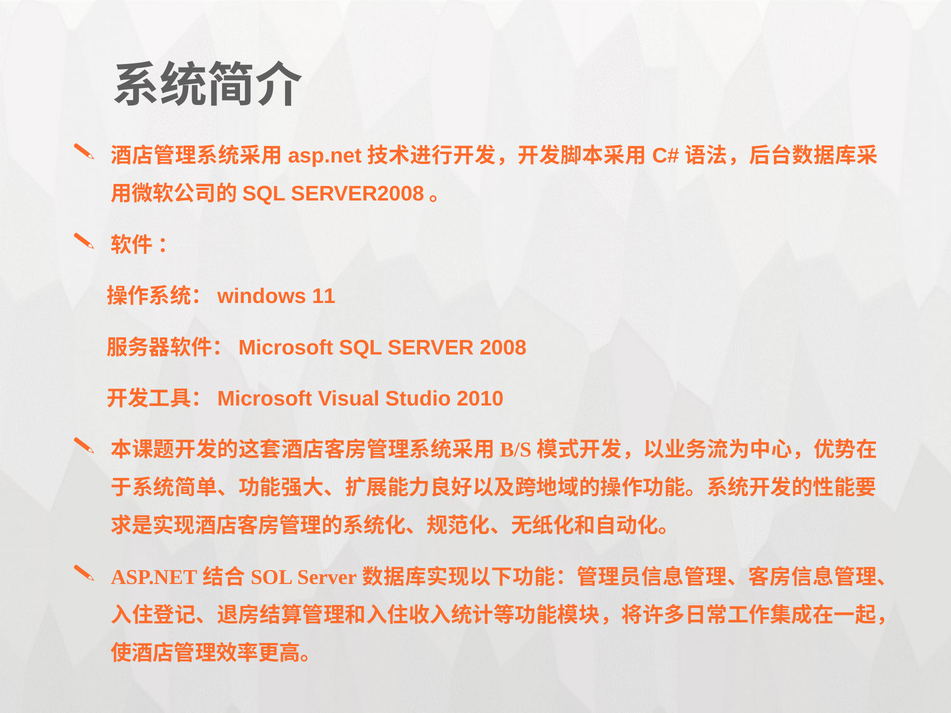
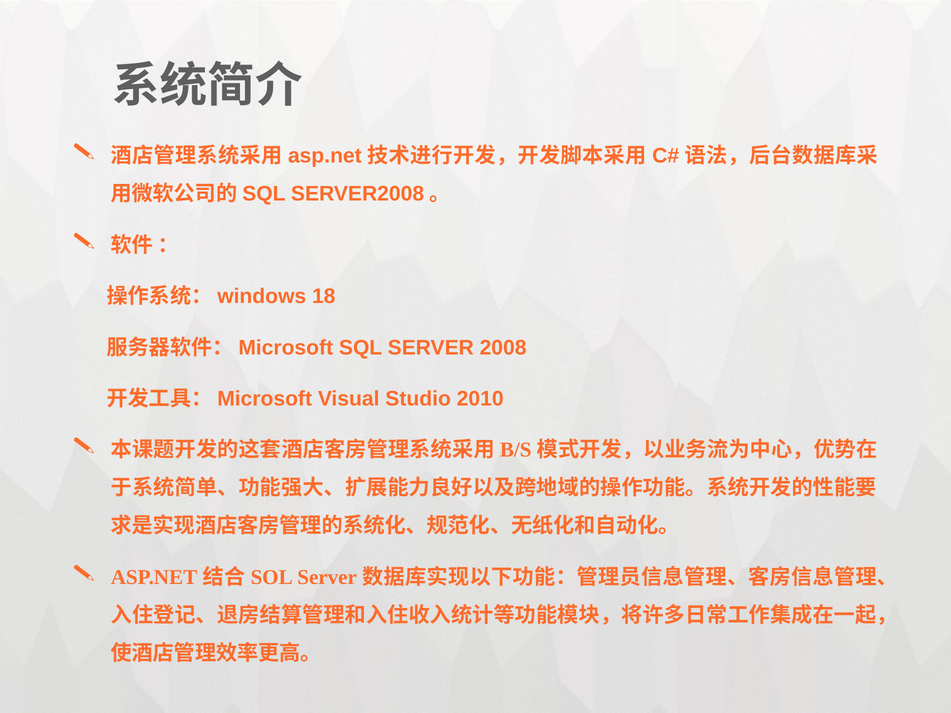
11: 11 -> 18 (324, 296)
